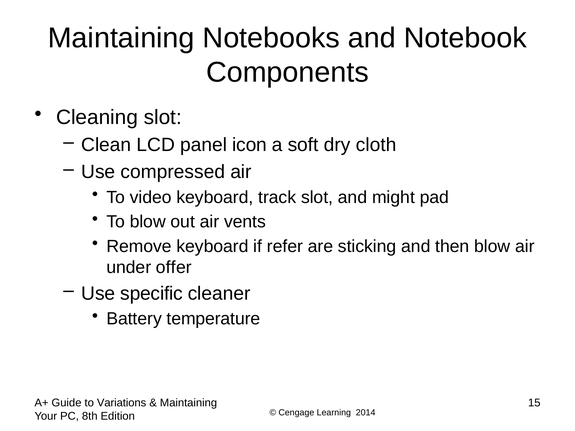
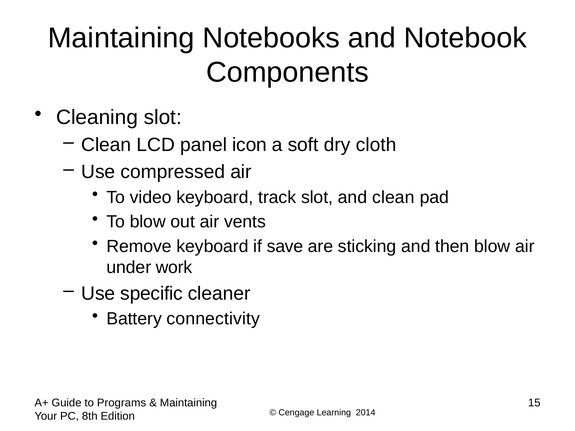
and might: might -> clean (393, 197)
refer: refer -> save (285, 247)
offer: offer -> work (174, 268)
temperature: temperature -> connectivity (213, 319)
Variations: Variations -> Programs (122, 403)
